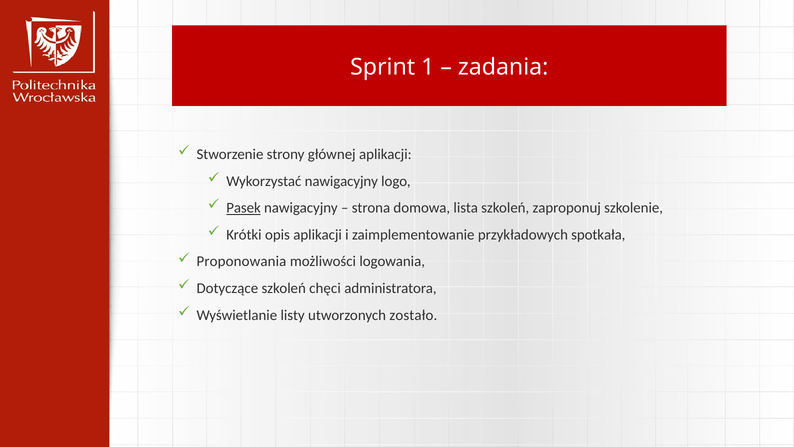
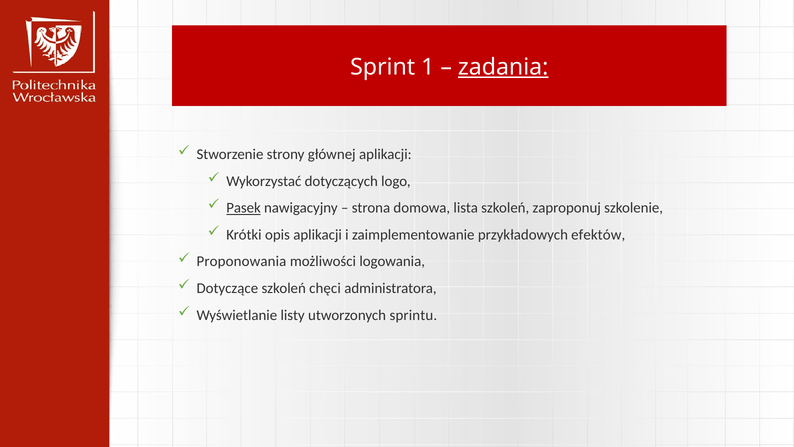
zadania underline: none -> present (503, 67)
Wykorzystać nawigacyjny: nawigacyjny -> dotyczących (341, 181)
spotkała: spotkała -> efektów (598, 235)
zostało: zostało -> sprintu (413, 315)
